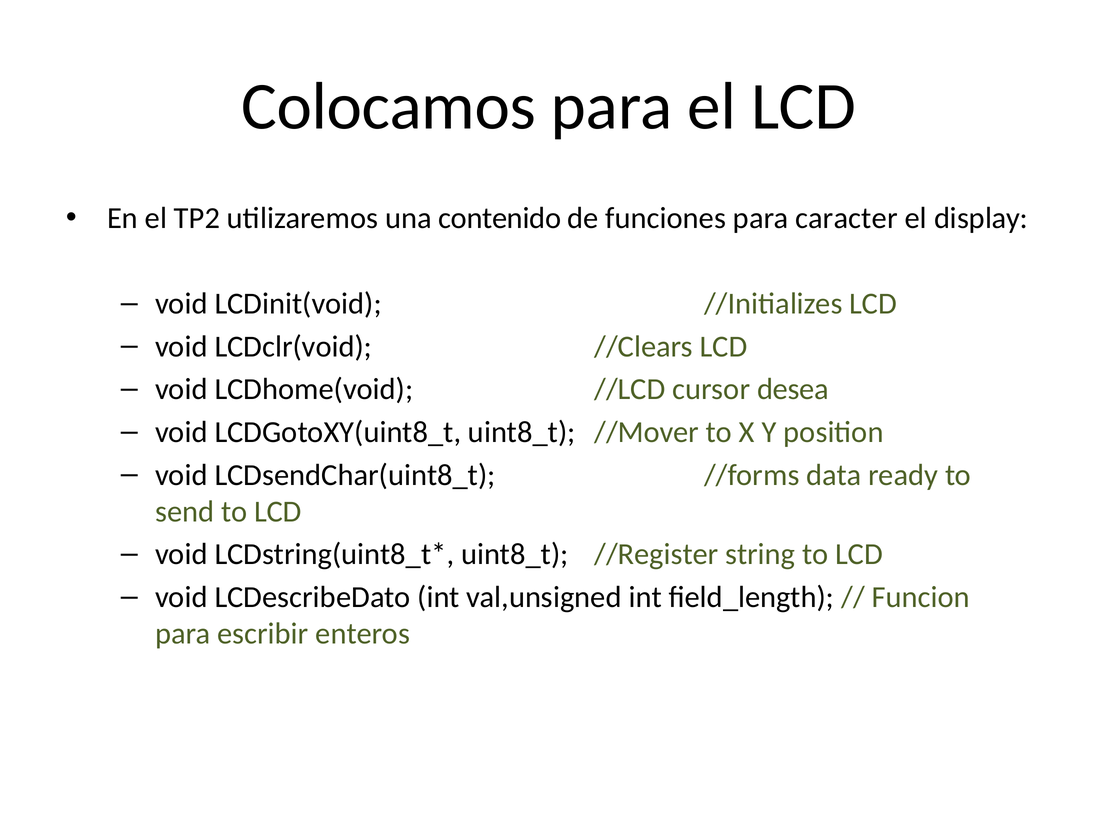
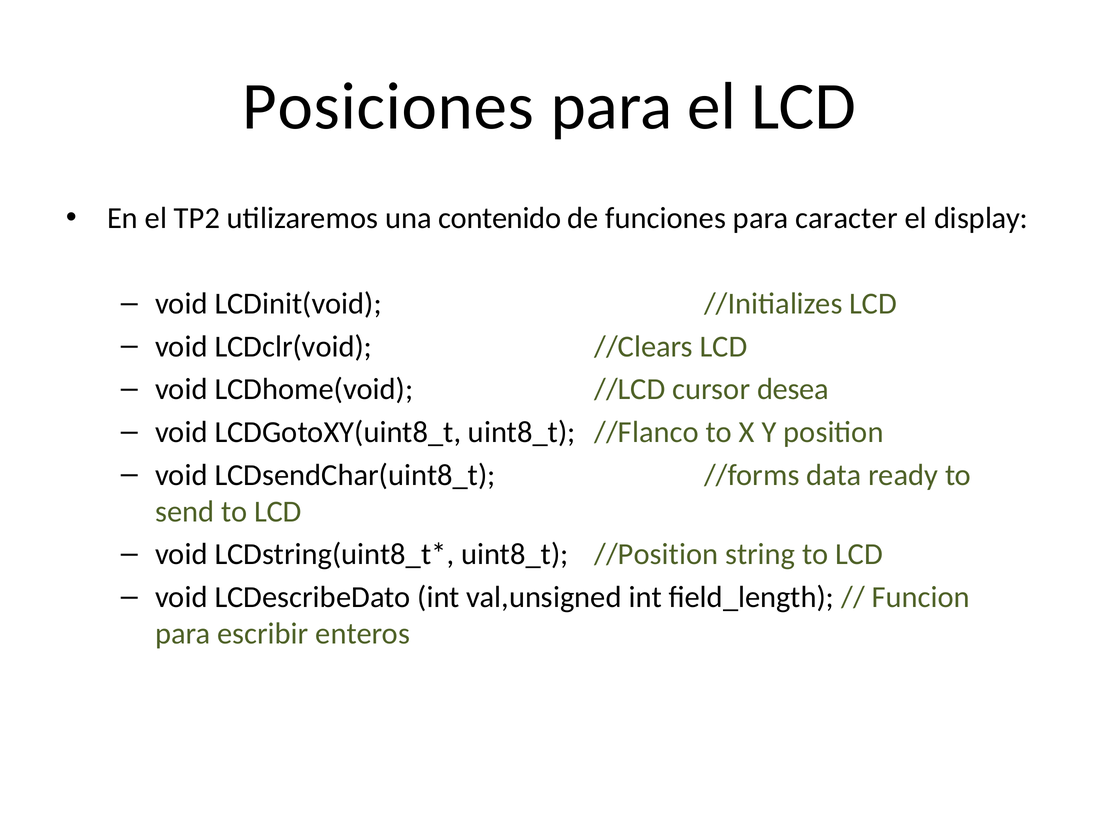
Colocamos: Colocamos -> Posiciones (388, 106)
//Mover: //Mover -> //Flanco (647, 432)
//Register: //Register -> //Position (656, 554)
